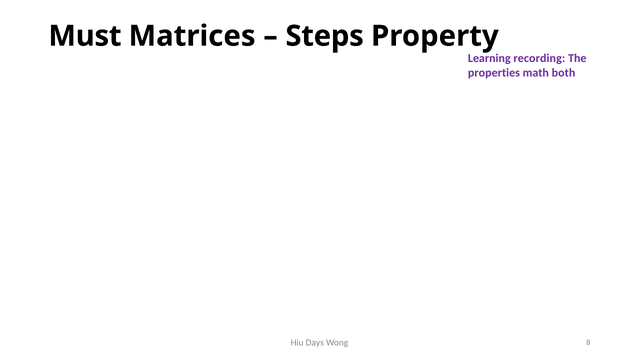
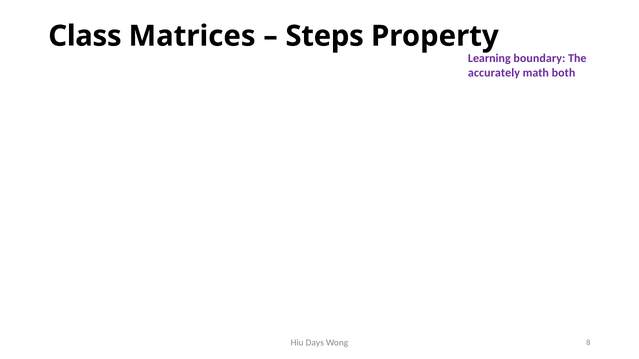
Must: Must -> Class (85, 36)
recording: recording -> boundary (539, 58)
properties: properties -> accurately (494, 73)
